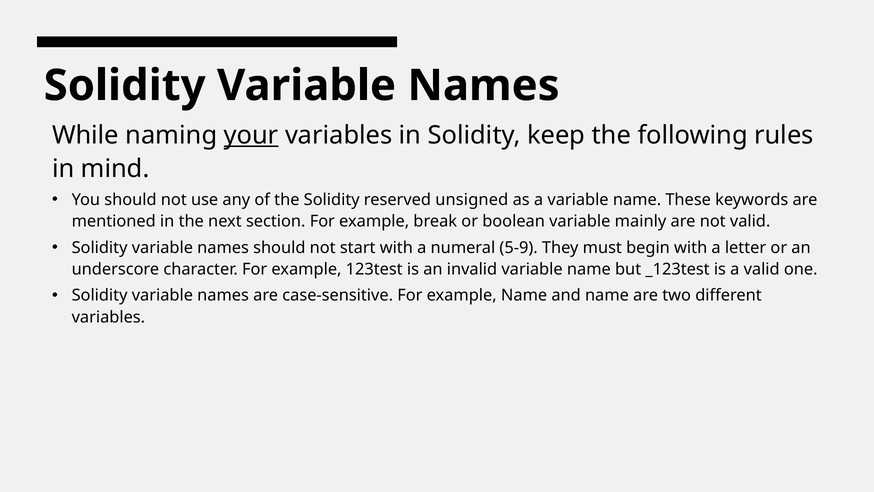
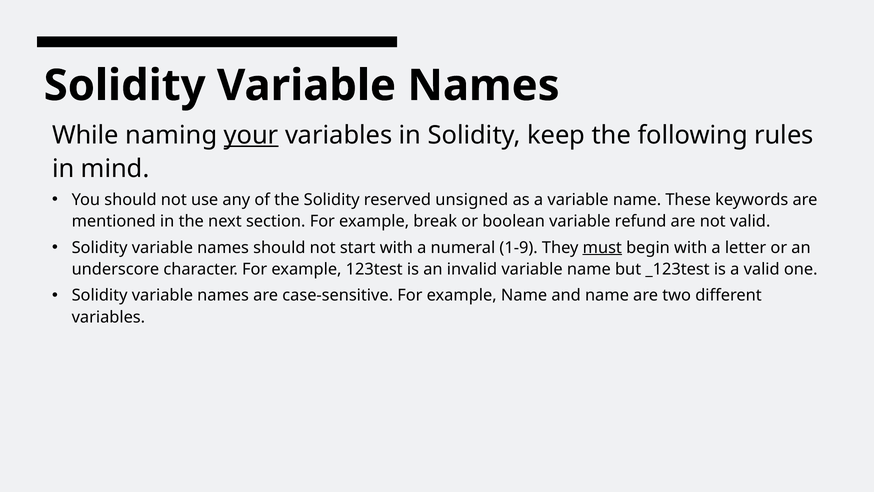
mainly: mainly -> refund (641, 221)
5-9: 5-9 -> 1-9 (519, 247)
must underline: none -> present (602, 247)
